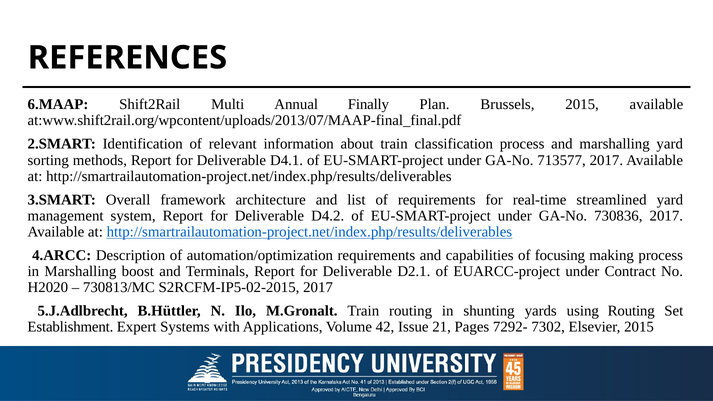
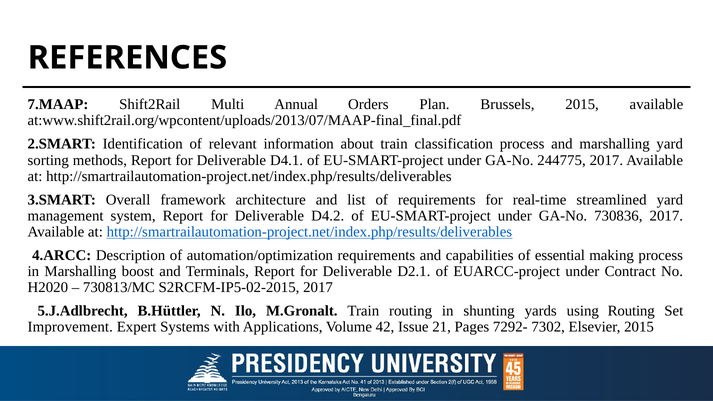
6.MAAP: 6.MAAP -> 7.MAAP (58, 105)
Finally: Finally -> Orders (368, 105)
713577: 713577 -> 244775 (562, 160)
focusing: focusing -> essential (560, 255)
Establishment: Establishment -> Improvement (70, 327)
